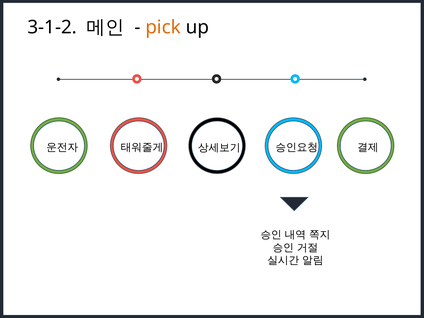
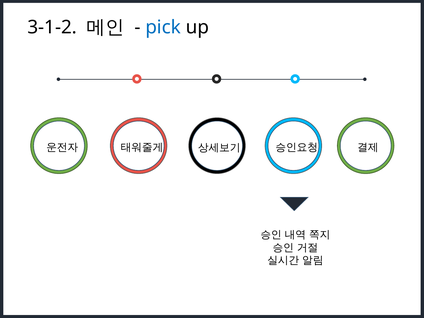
pick colour: orange -> blue (163, 27)
